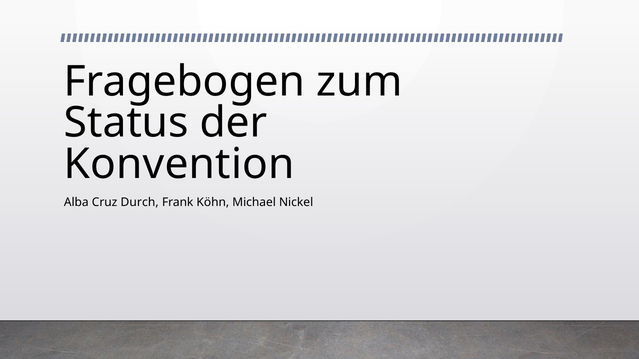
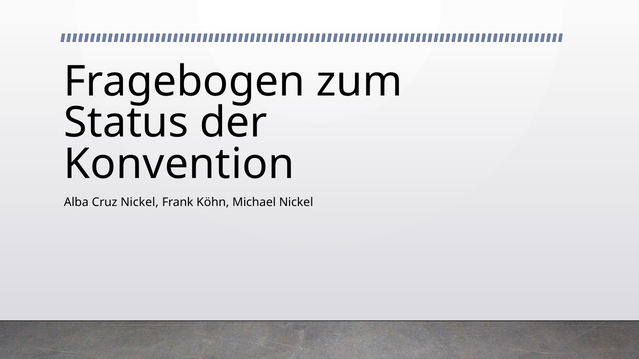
Cruz Durch: Durch -> Nickel (140, 202)
